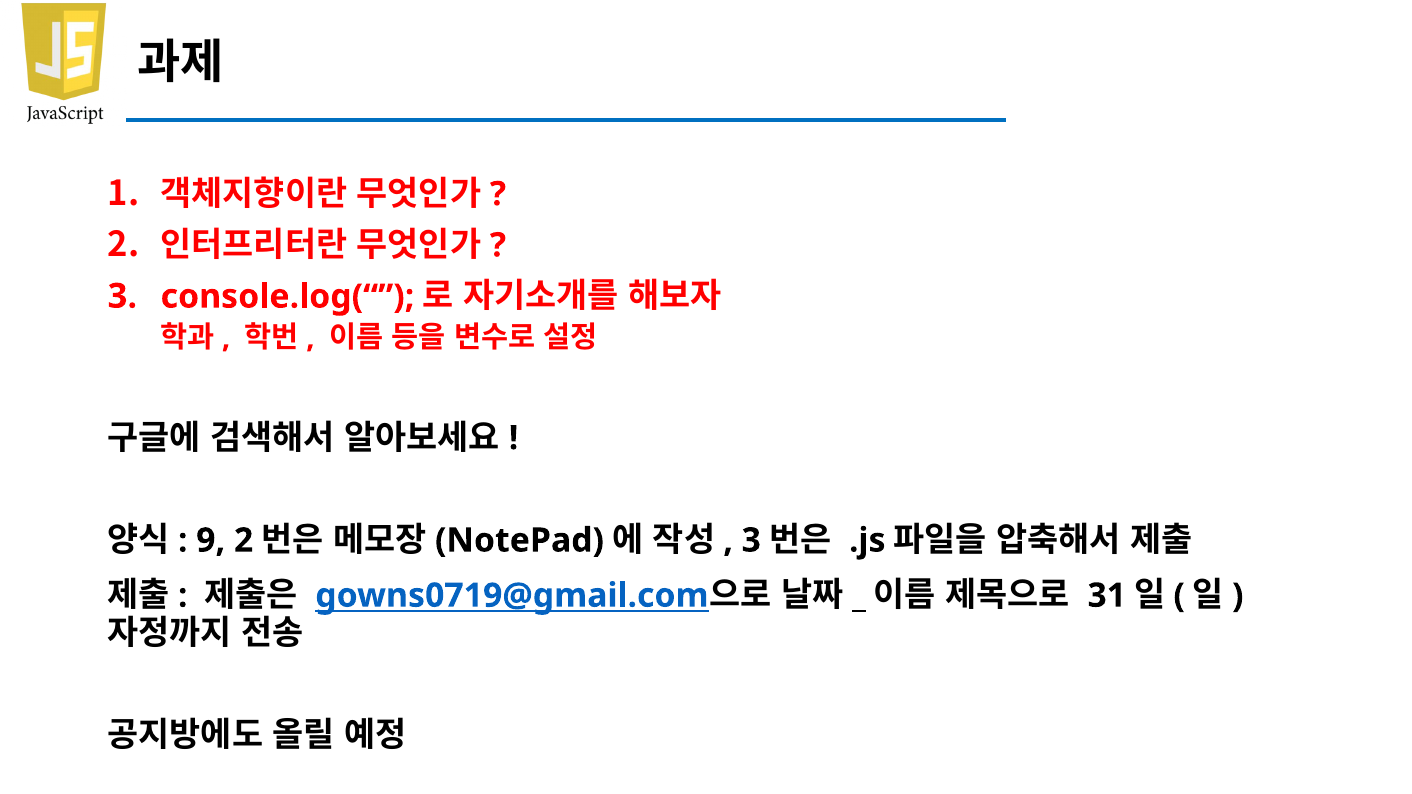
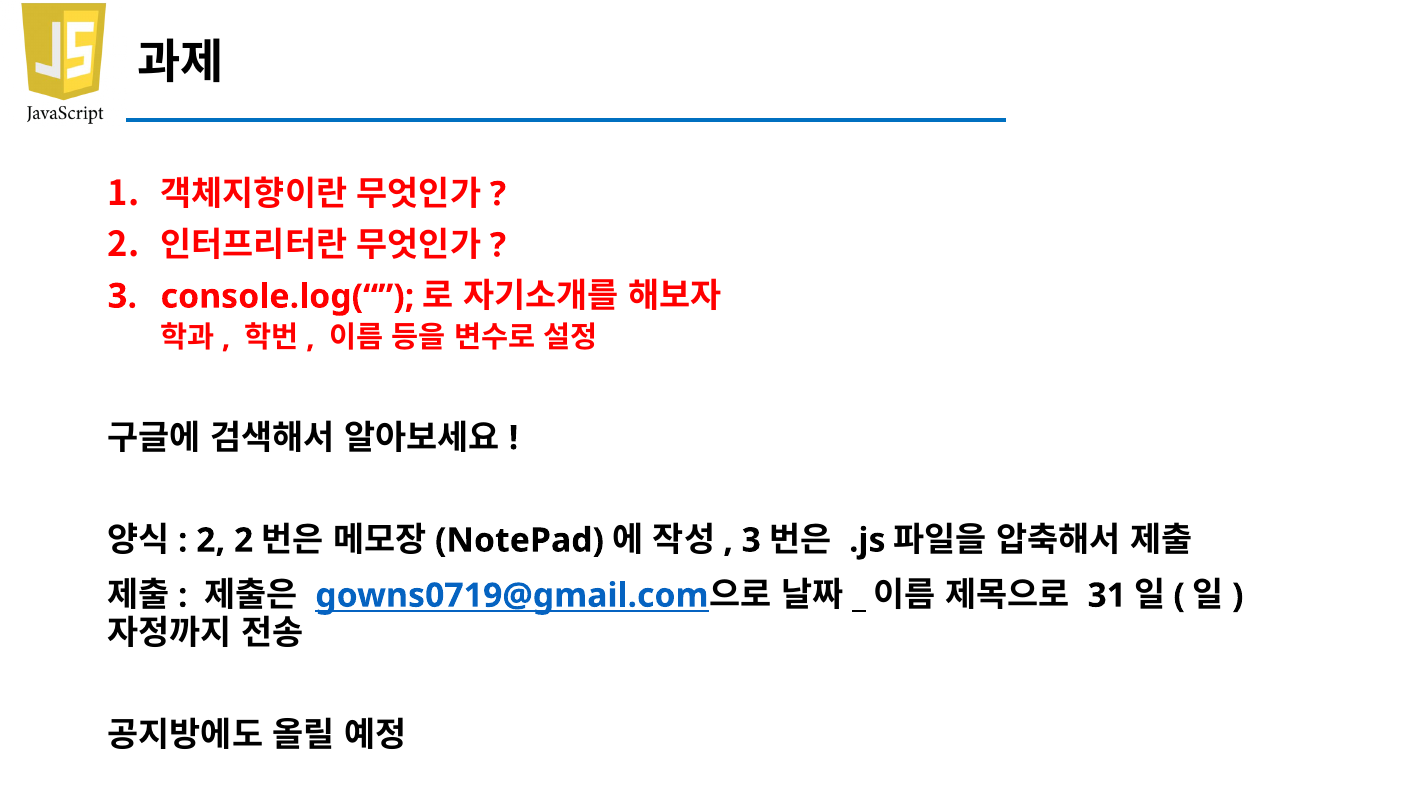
9: 9 -> 2 (211, 541)
